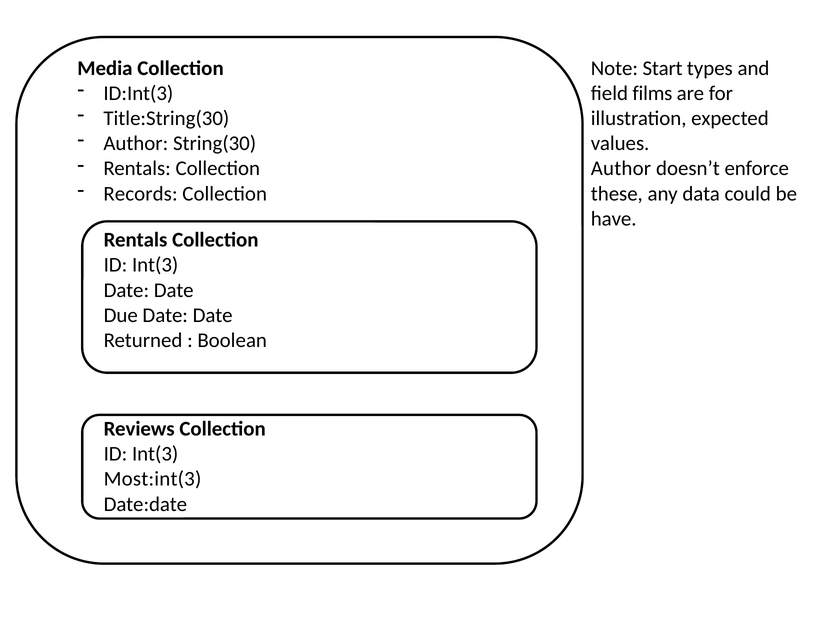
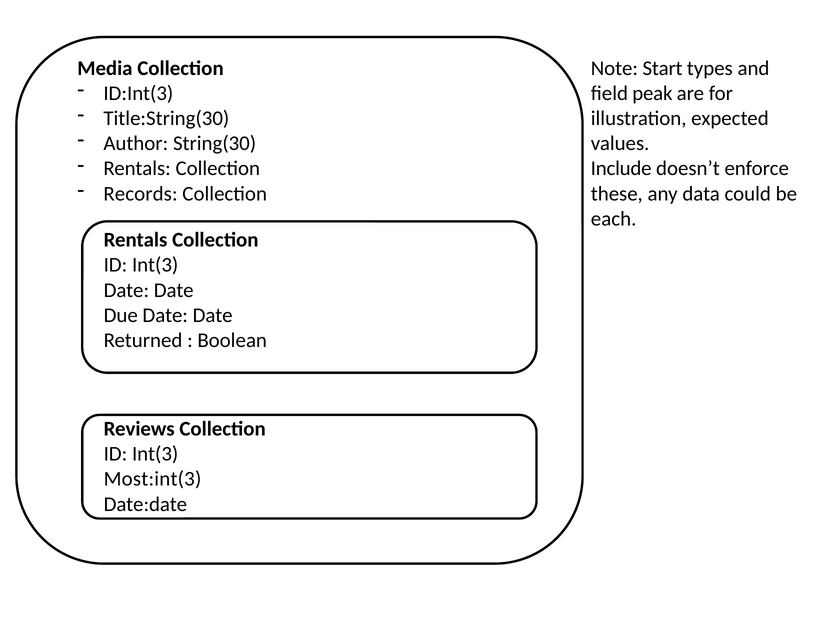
films: films -> peak (652, 93)
Author: Author -> Include (621, 169)
have: have -> each (614, 219)
